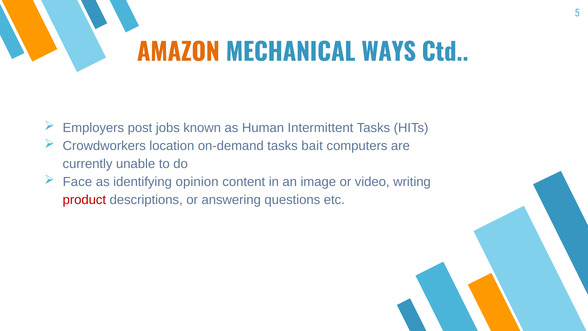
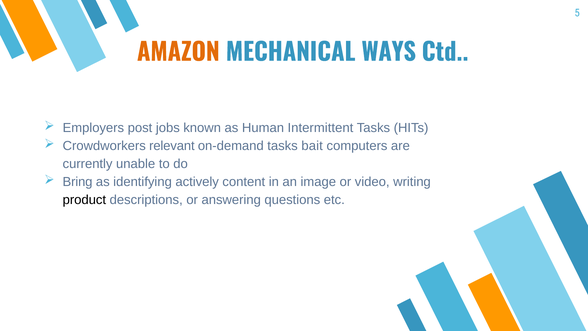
location: location -> relevant (172, 146)
Face: Face -> Bring (78, 182)
opinion: opinion -> actively (197, 182)
product colour: red -> black (84, 200)
